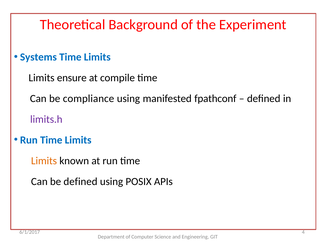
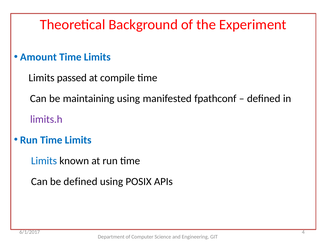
Systems: Systems -> Amount (38, 57)
ensure: ensure -> passed (72, 78)
compliance: compliance -> maintaining (89, 99)
Limits colour: orange -> blue (44, 161)
